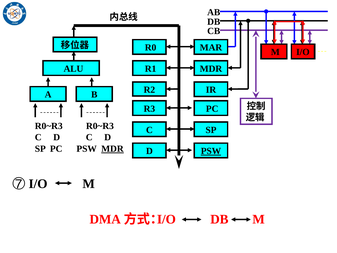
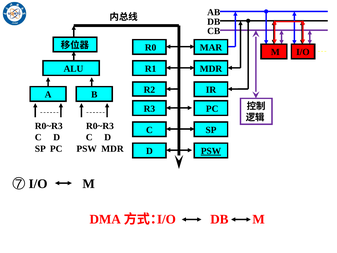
MDR underline: present -> none (112, 149)
